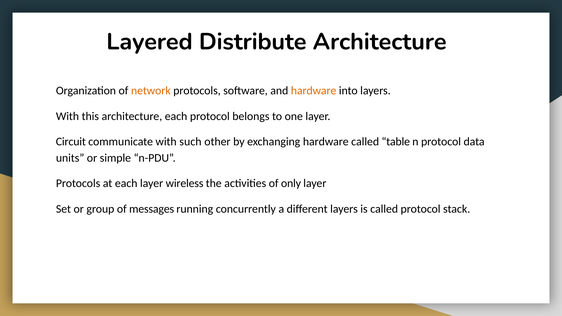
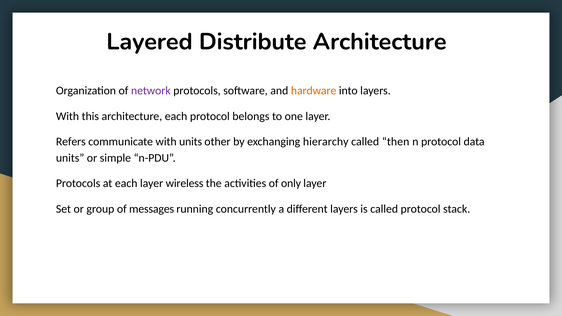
network colour: orange -> purple (151, 91)
Circuit: Circuit -> Refers (71, 142)
with such: such -> units (191, 142)
exchanging hardware: hardware -> hierarchy (326, 142)
table: table -> then (396, 142)
